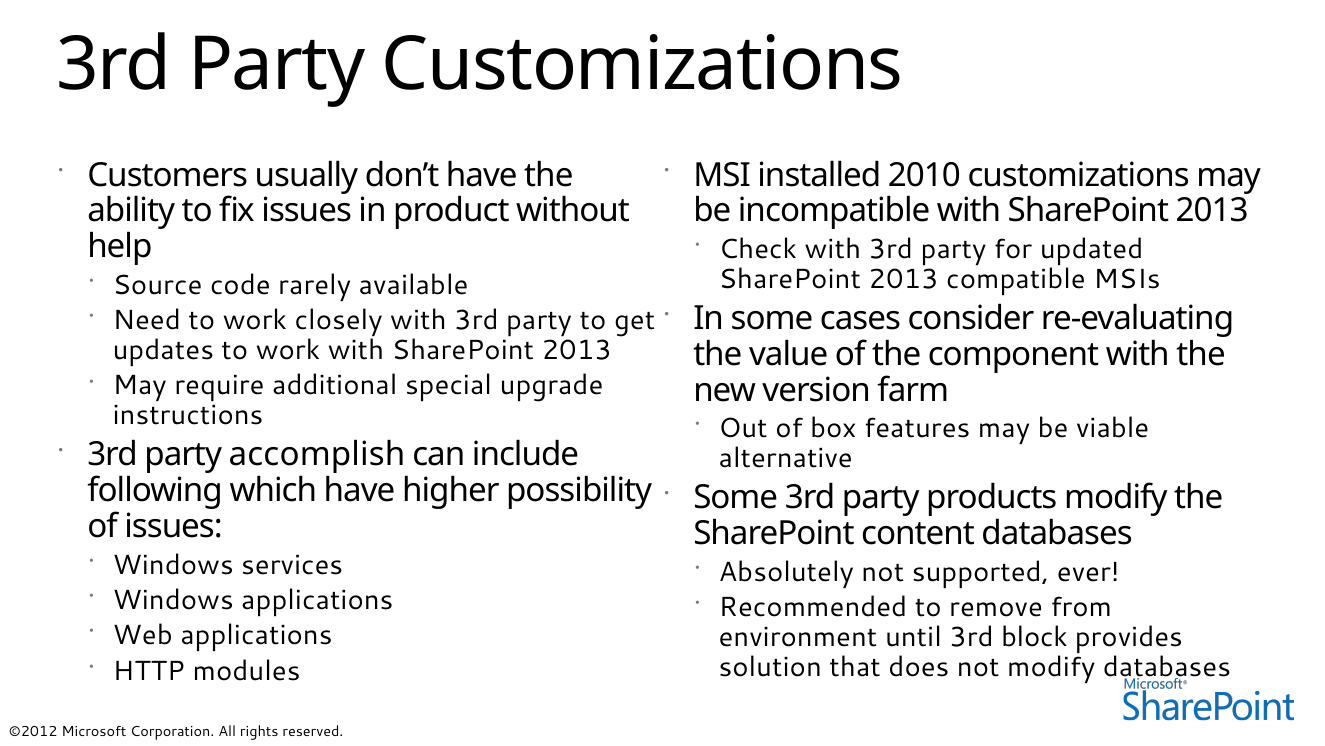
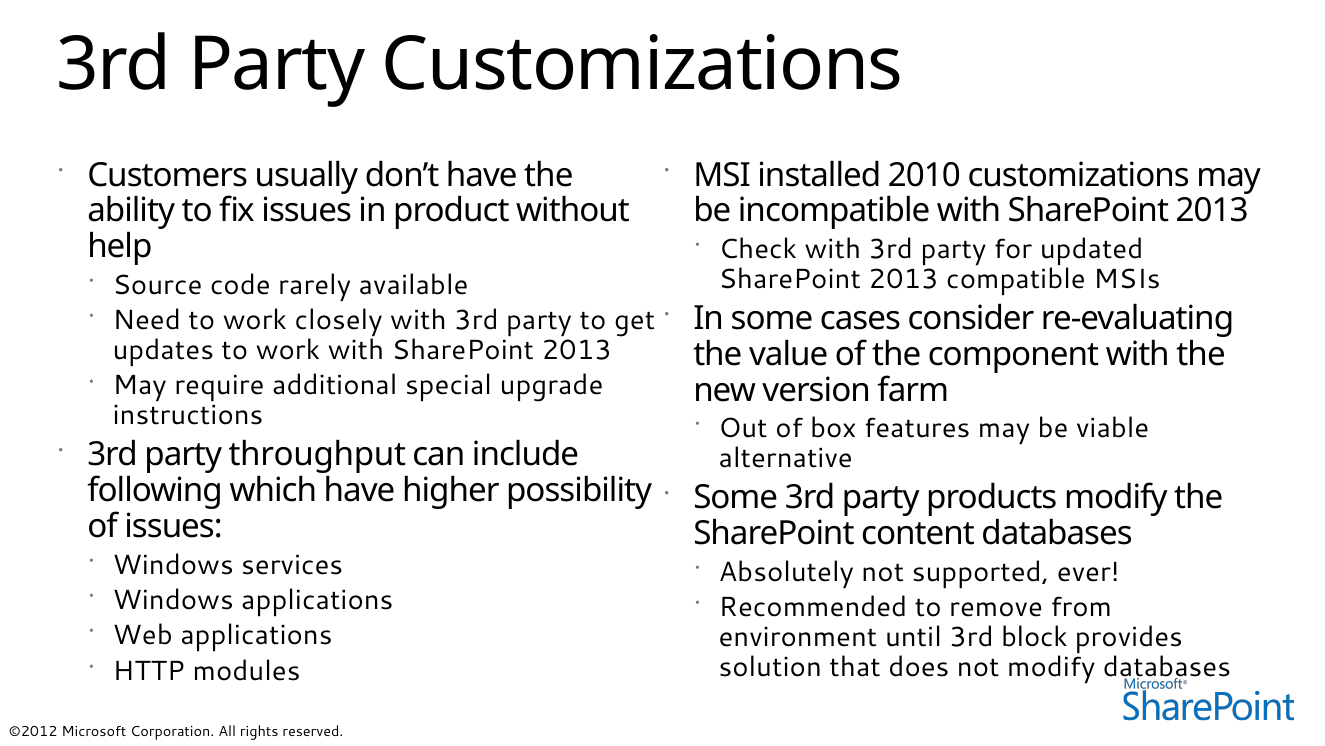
accomplish: accomplish -> throughput (317, 455)
